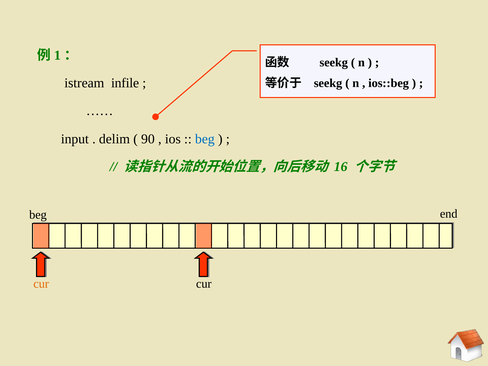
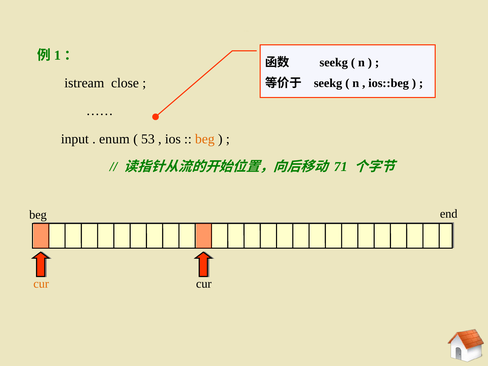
infile: infile -> close (125, 83)
delim: delim -> enum (114, 139)
90: 90 -> 53 (148, 139)
beg colour: blue -> orange (205, 139)
16: 16 -> 71 (341, 167)
